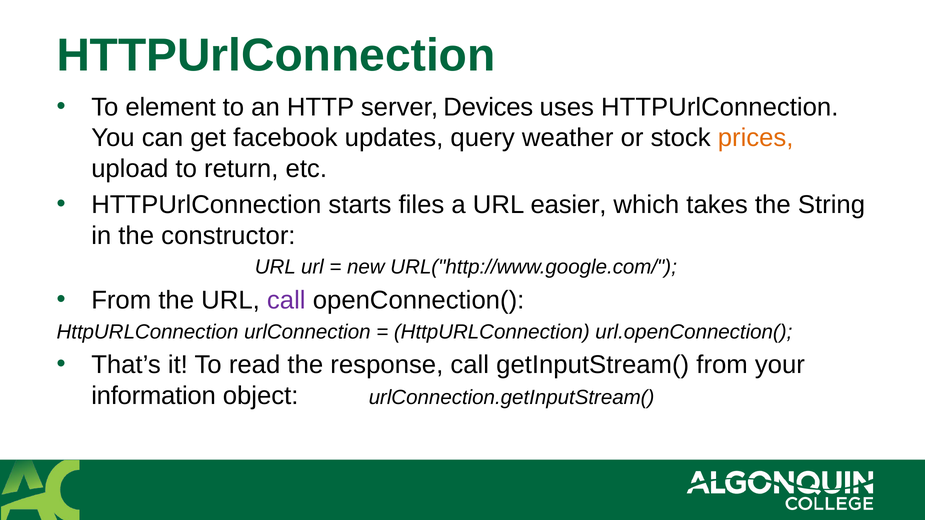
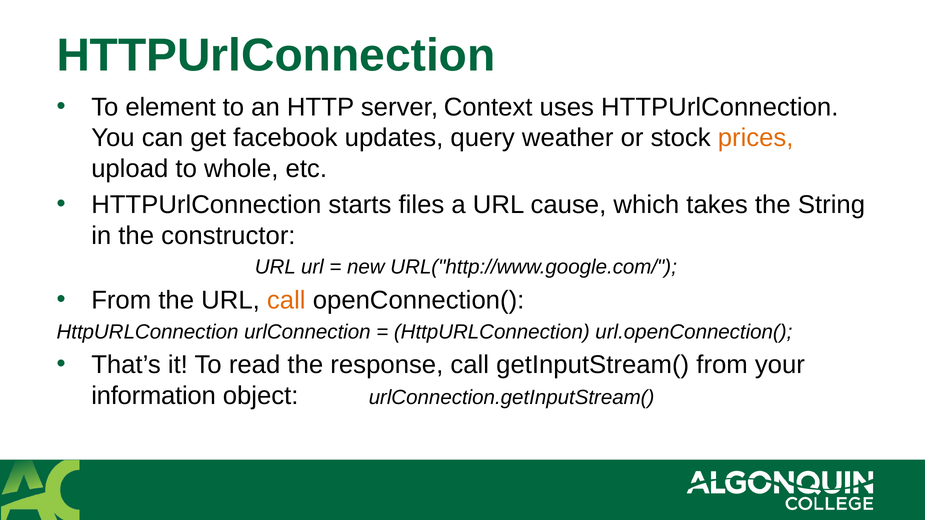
Devices: Devices -> Context (488, 107)
return: return -> whole (241, 169)
easier: easier -> cause (568, 205)
call colour: purple -> orange (286, 300)
